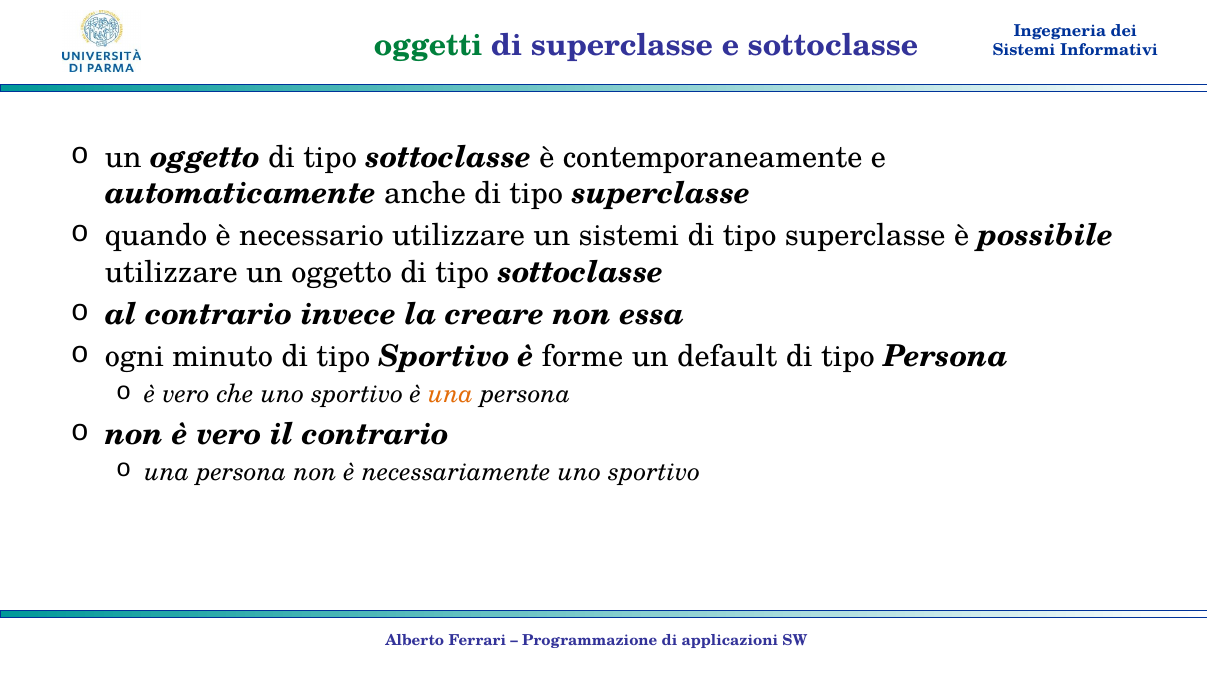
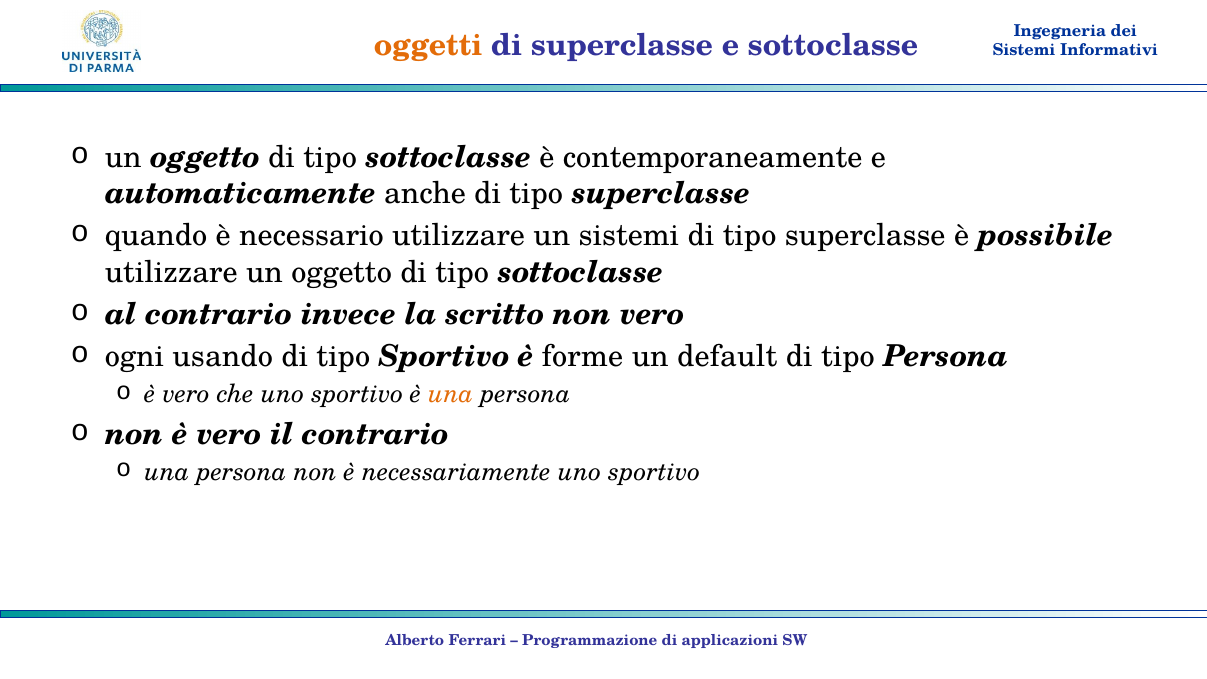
oggetti colour: green -> orange (428, 46)
creare: creare -> scritto (495, 314)
non essa: essa -> vero (652, 314)
minuto: minuto -> usando (223, 357)
